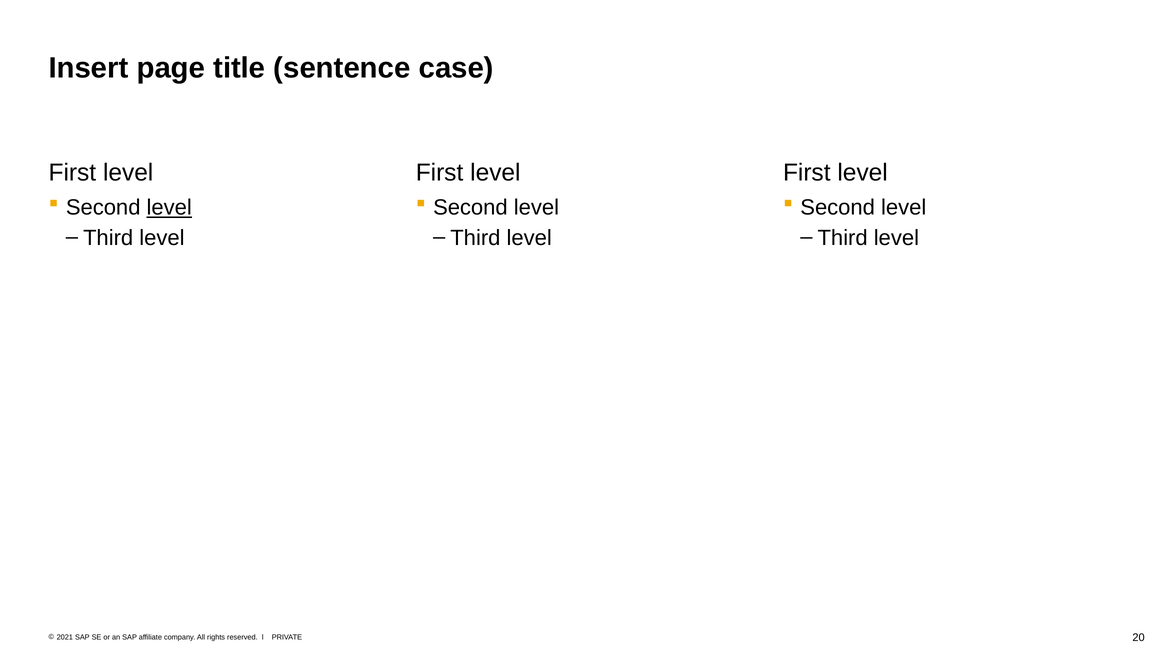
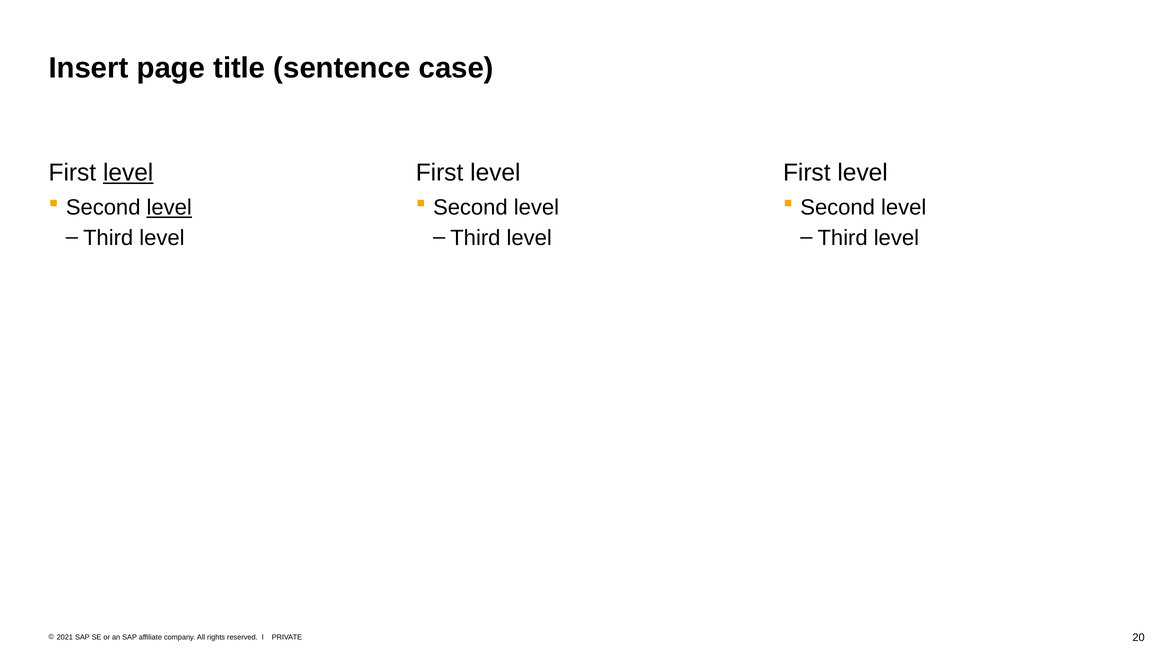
level underline: none -> present (128, 172)
